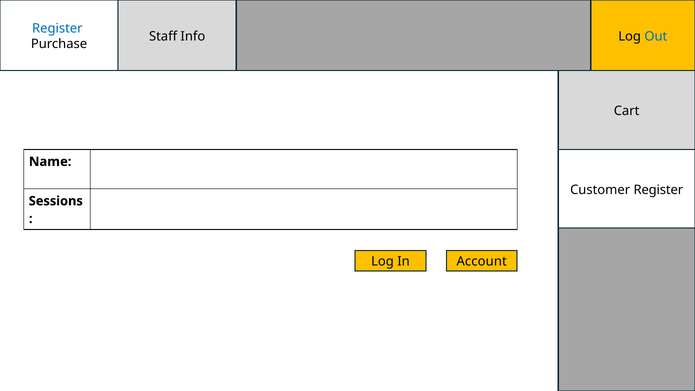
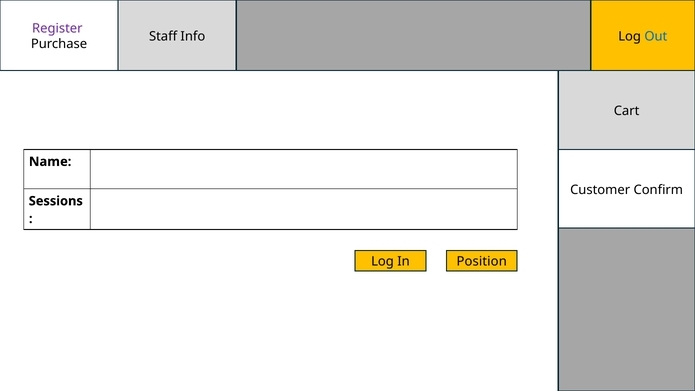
Register colour: blue -> purple (57, 28)
Customer Register: Register -> Confirm (658, 190)
Account: Account -> Position (482, 262)
